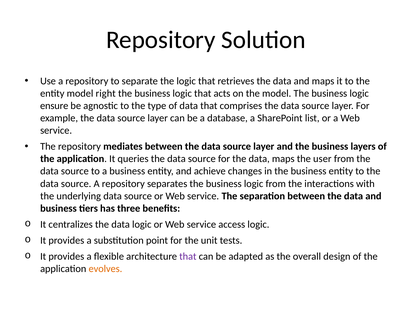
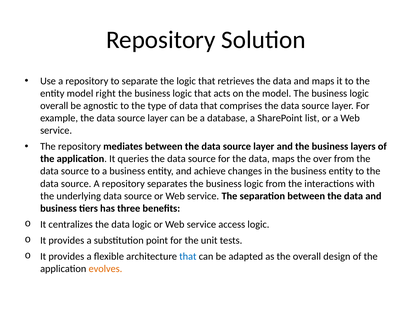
ensure: ensure -> overall (54, 106)
user: user -> over (322, 159)
that colour: purple -> blue (188, 256)
